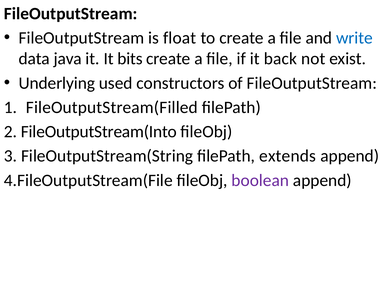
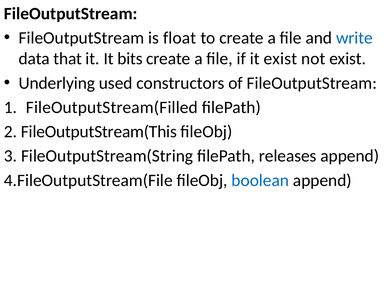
java: java -> that (68, 59)
it back: back -> exist (280, 59)
FileOutputStream(Into: FileOutputStream(Into -> FileOutputStream(This (99, 132)
extends: extends -> releases (288, 156)
boolean colour: purple -> blue (260, 180)
